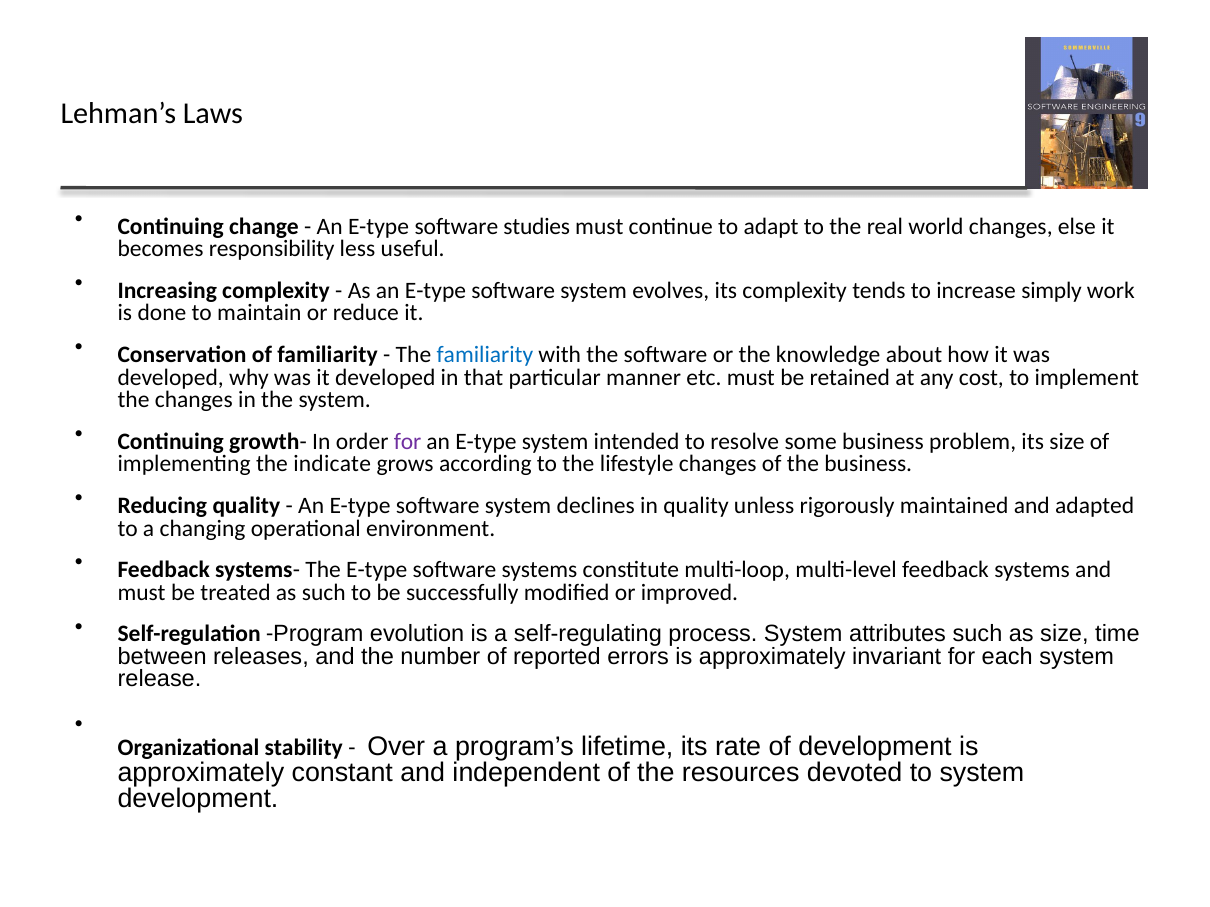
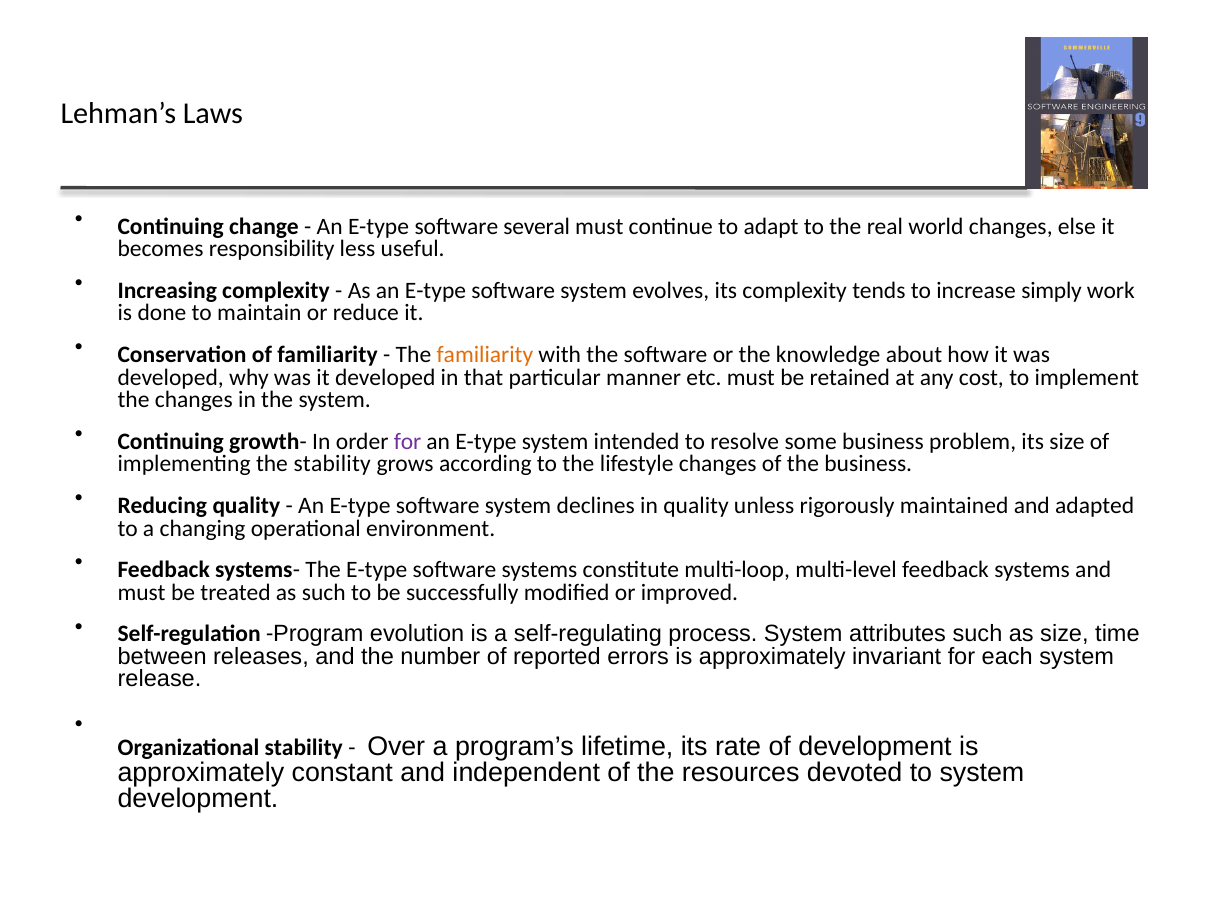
studies: studies -> several (537, 227)
familiarity colour: blue -> orange (485, 355)
the indicate: indicate -> stability (332, 464)
